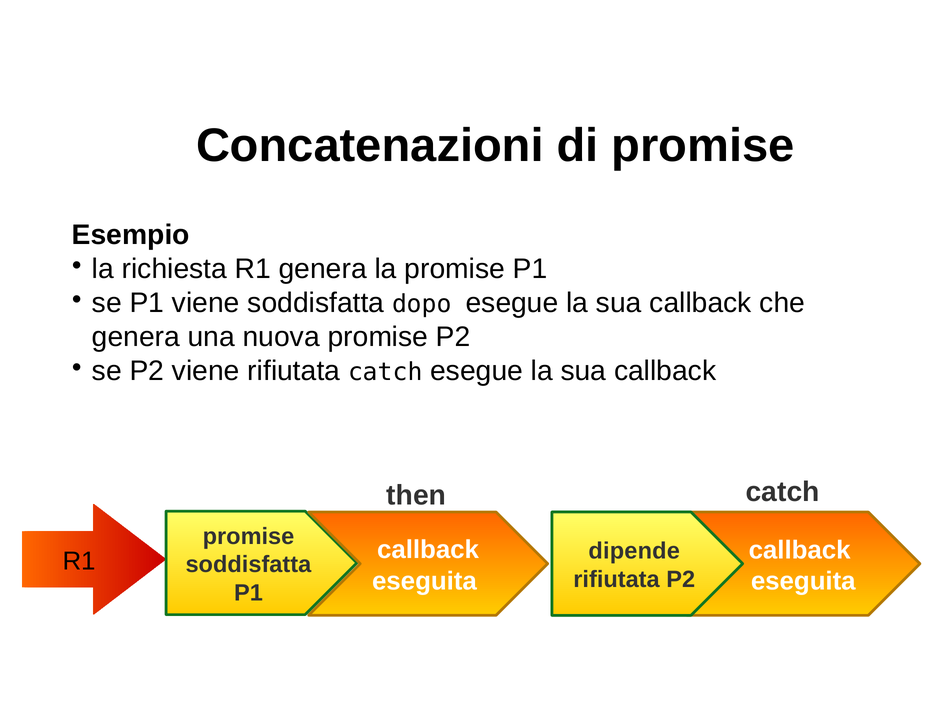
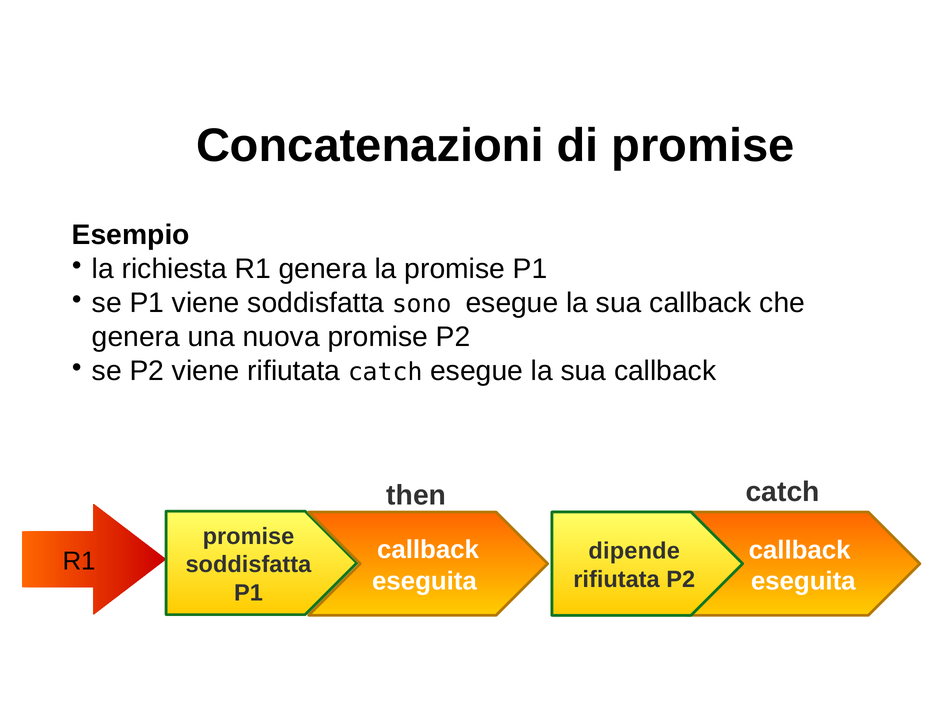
dopo: dopo -> sono (422, 304)
